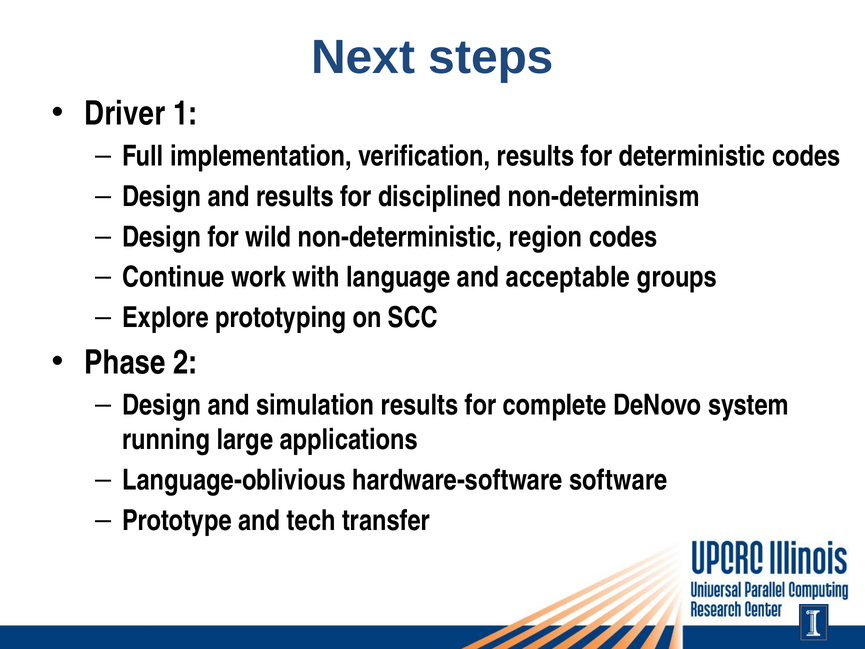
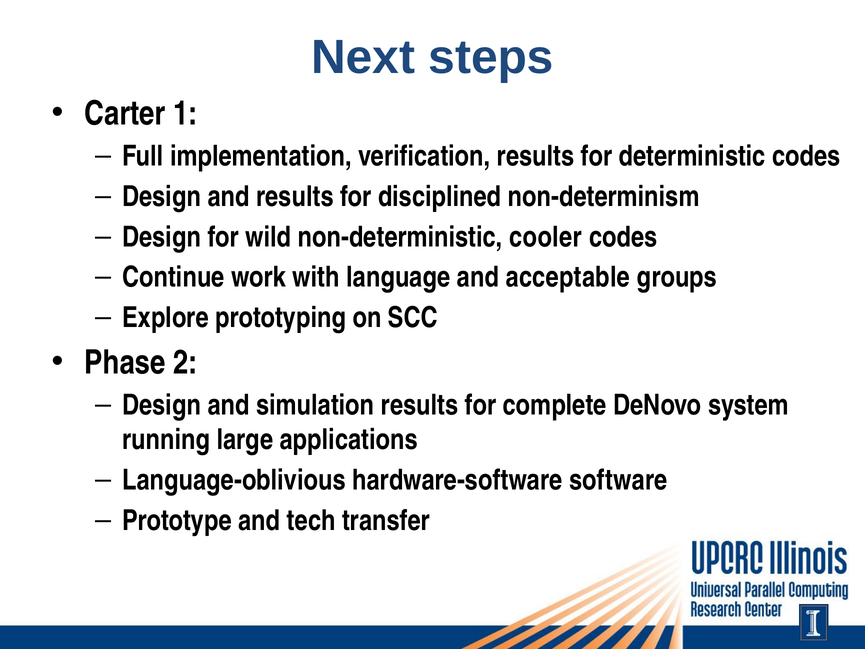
Driver: Driver -> Carter (125, 113)
region: region -> cooler (546, 237)
